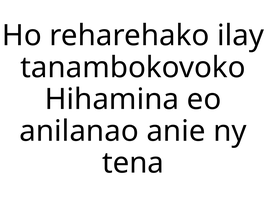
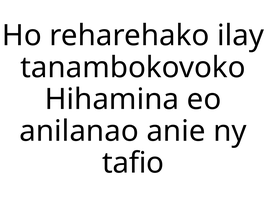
tena: tena -> tafio (133, 163)
